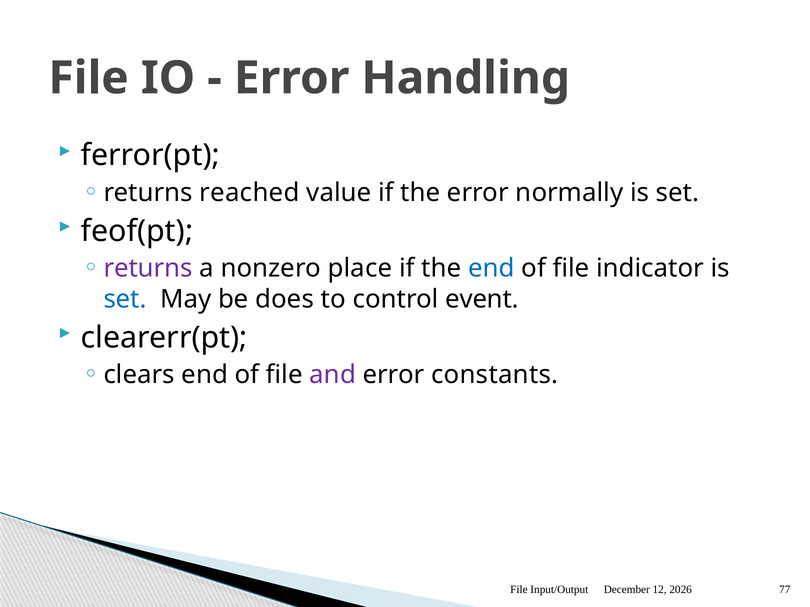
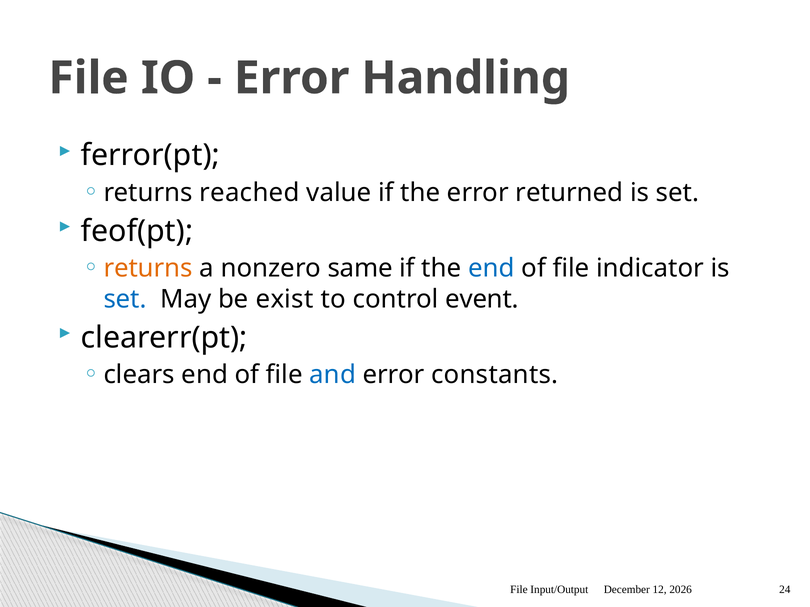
normally: normally -> returned (569, 193)
returns colour: purple -> orange (148, 268)
place: place -> same (360, 268)
does: does -> exist (285, 299)
and colour: purple -> blue (333, 375)
77: 77 -> 24 (785, 590)
